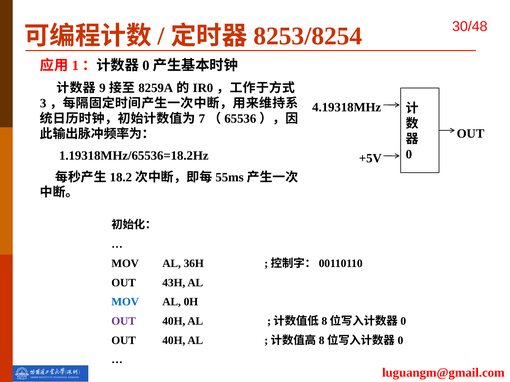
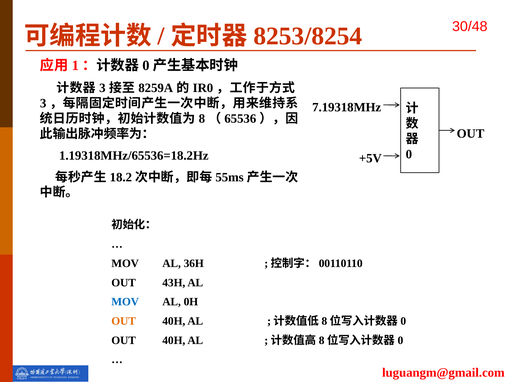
9: 9 -> 3 (102, 88)
4.19318MHz: 4.19318MHz -> 7.19318MHz (347, 108)
7: 7 -> 8 (202, 119)
OUT colour: purple -> orange (124, 321)
